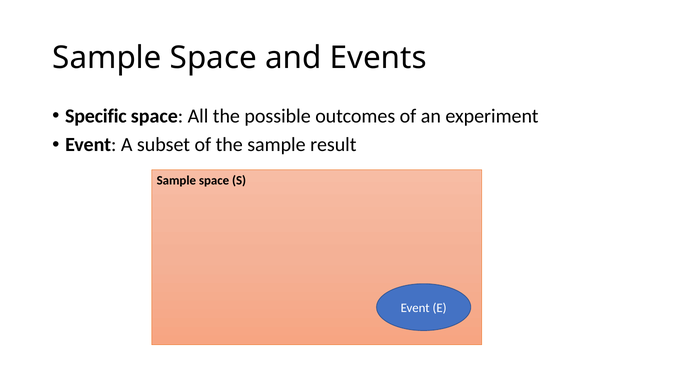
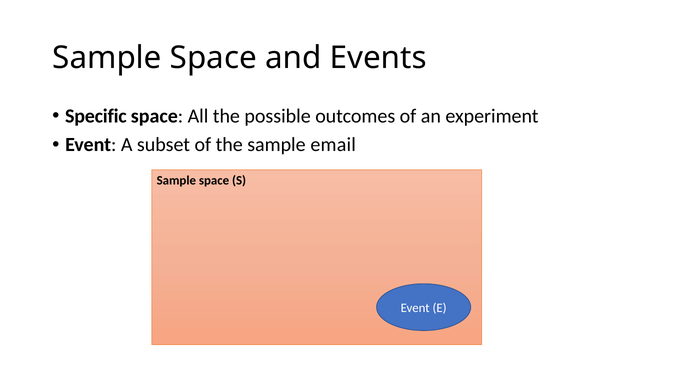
result: result -> email (333, 145)
